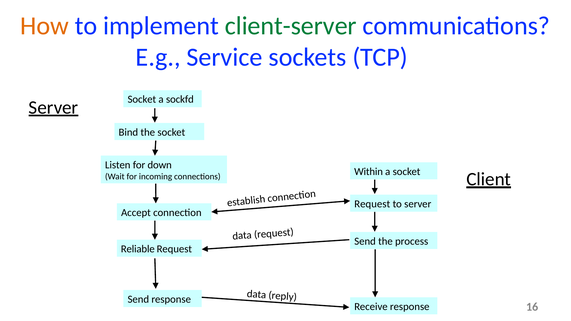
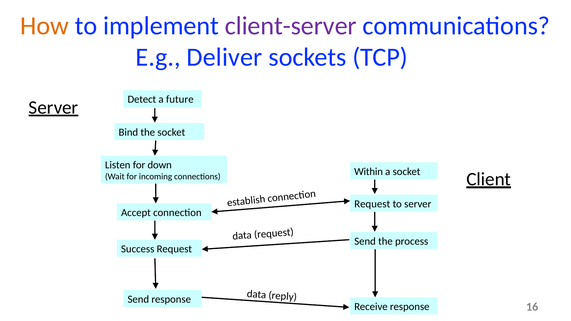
client-server colour: green -> purple (291, 26)
Service: Service -> Deliver (224, 57)
Socket: Socket -> Detect (142, 100)
sockfd: sockfd -> future (180, 100)
Reliable: Reliable -> Success (138, 249)
